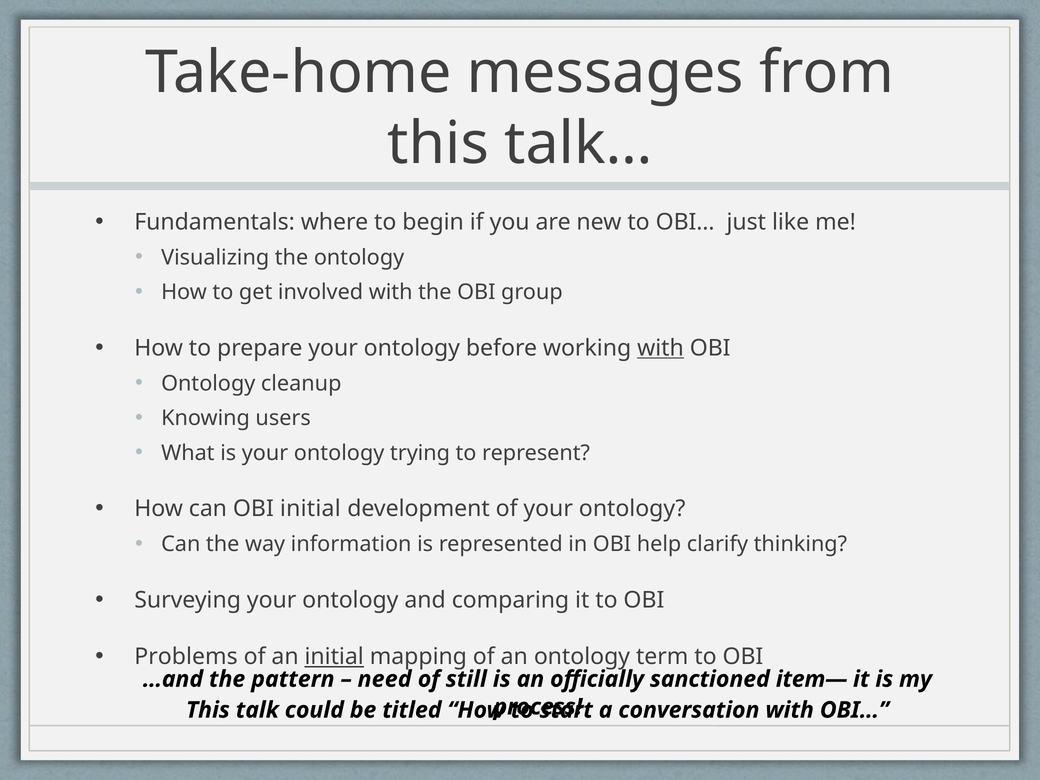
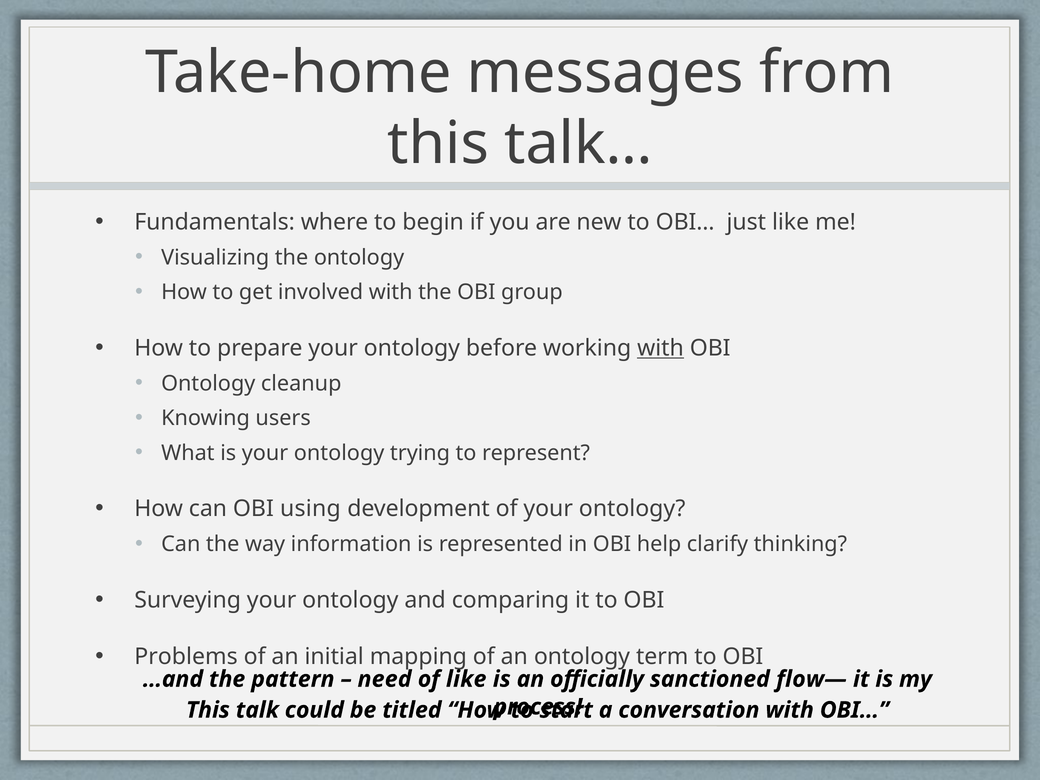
OBI initial: initial -> using (310, 509)
initial underline: present -> none (334, 657)
of still: still -> like (466, 679)
item—: item— -> flow— (811, 679)
